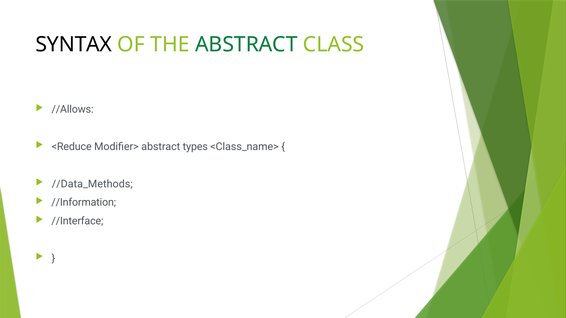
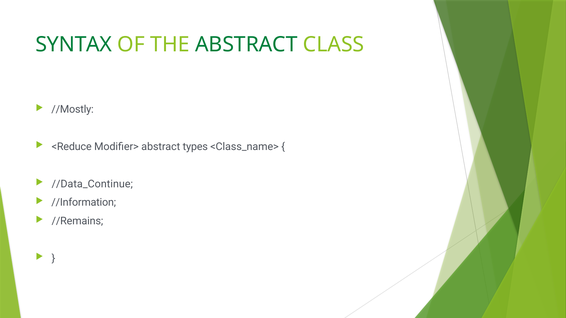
SYNTAX colour: black -> green (74, 45)
//Allows: //Allows -> //Mostly (73, 110)
//Data_Methods: //Data_Methods -> //Data_Continue (92, 184)
//Interface: //Interface -> //Remains (77, 221)
